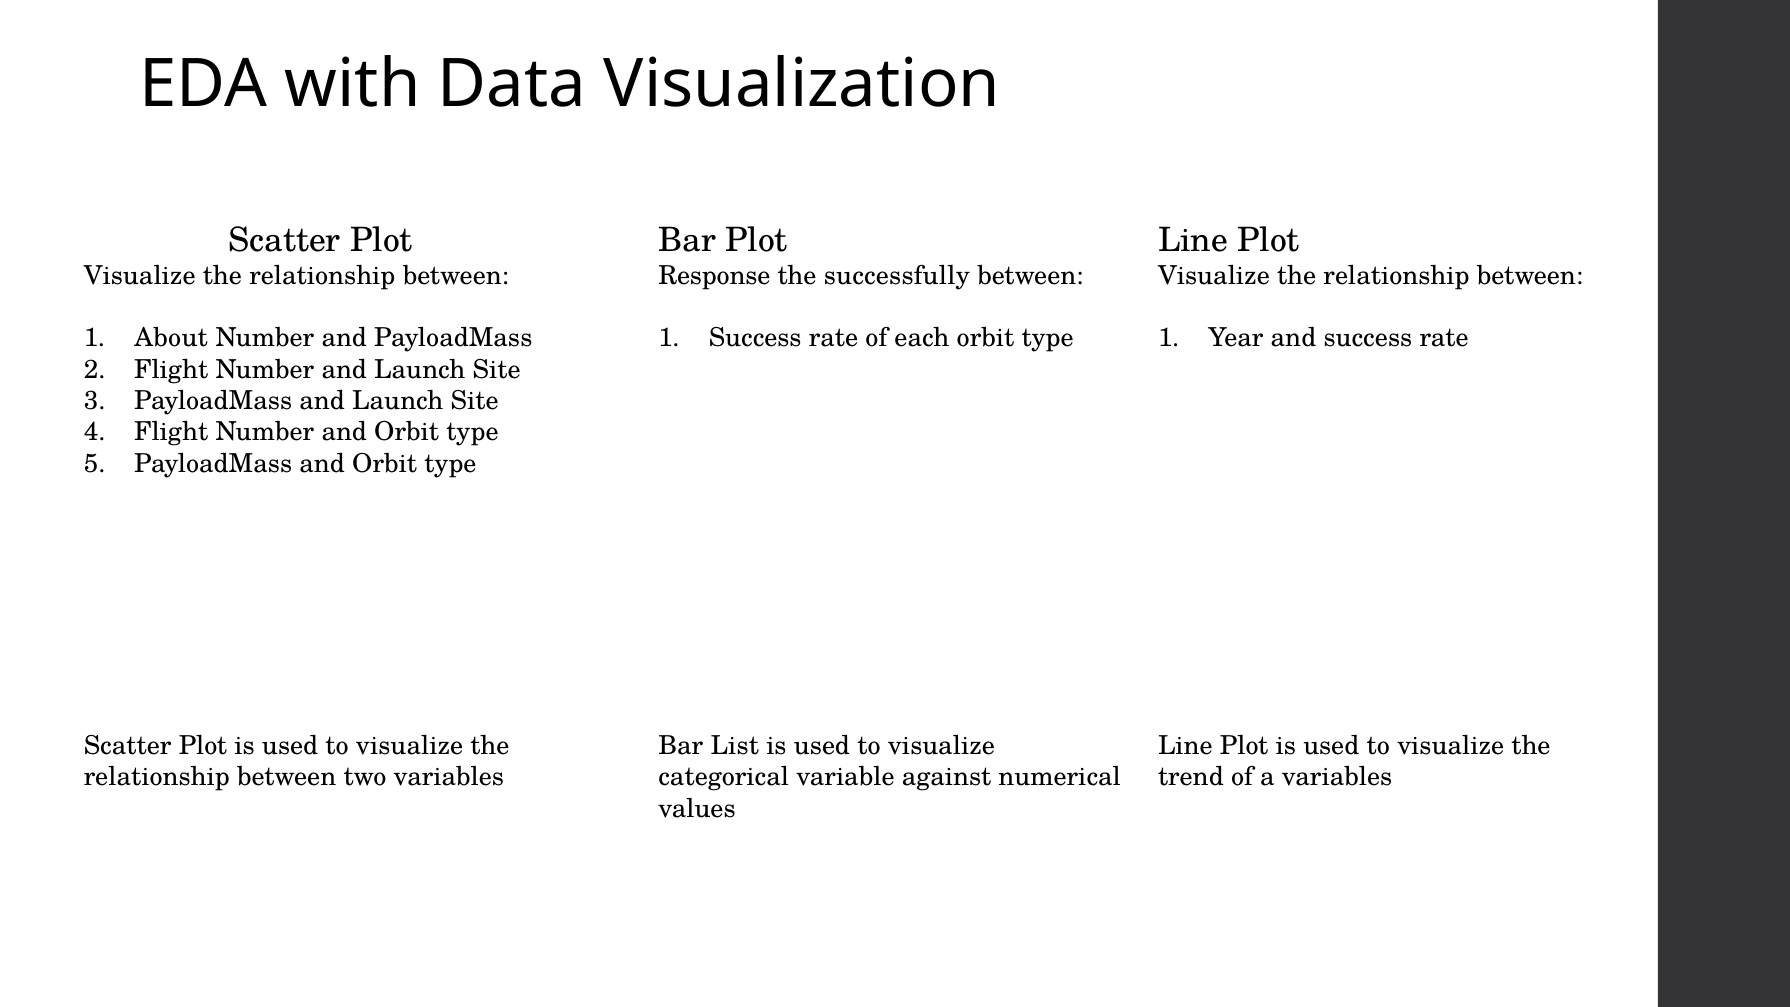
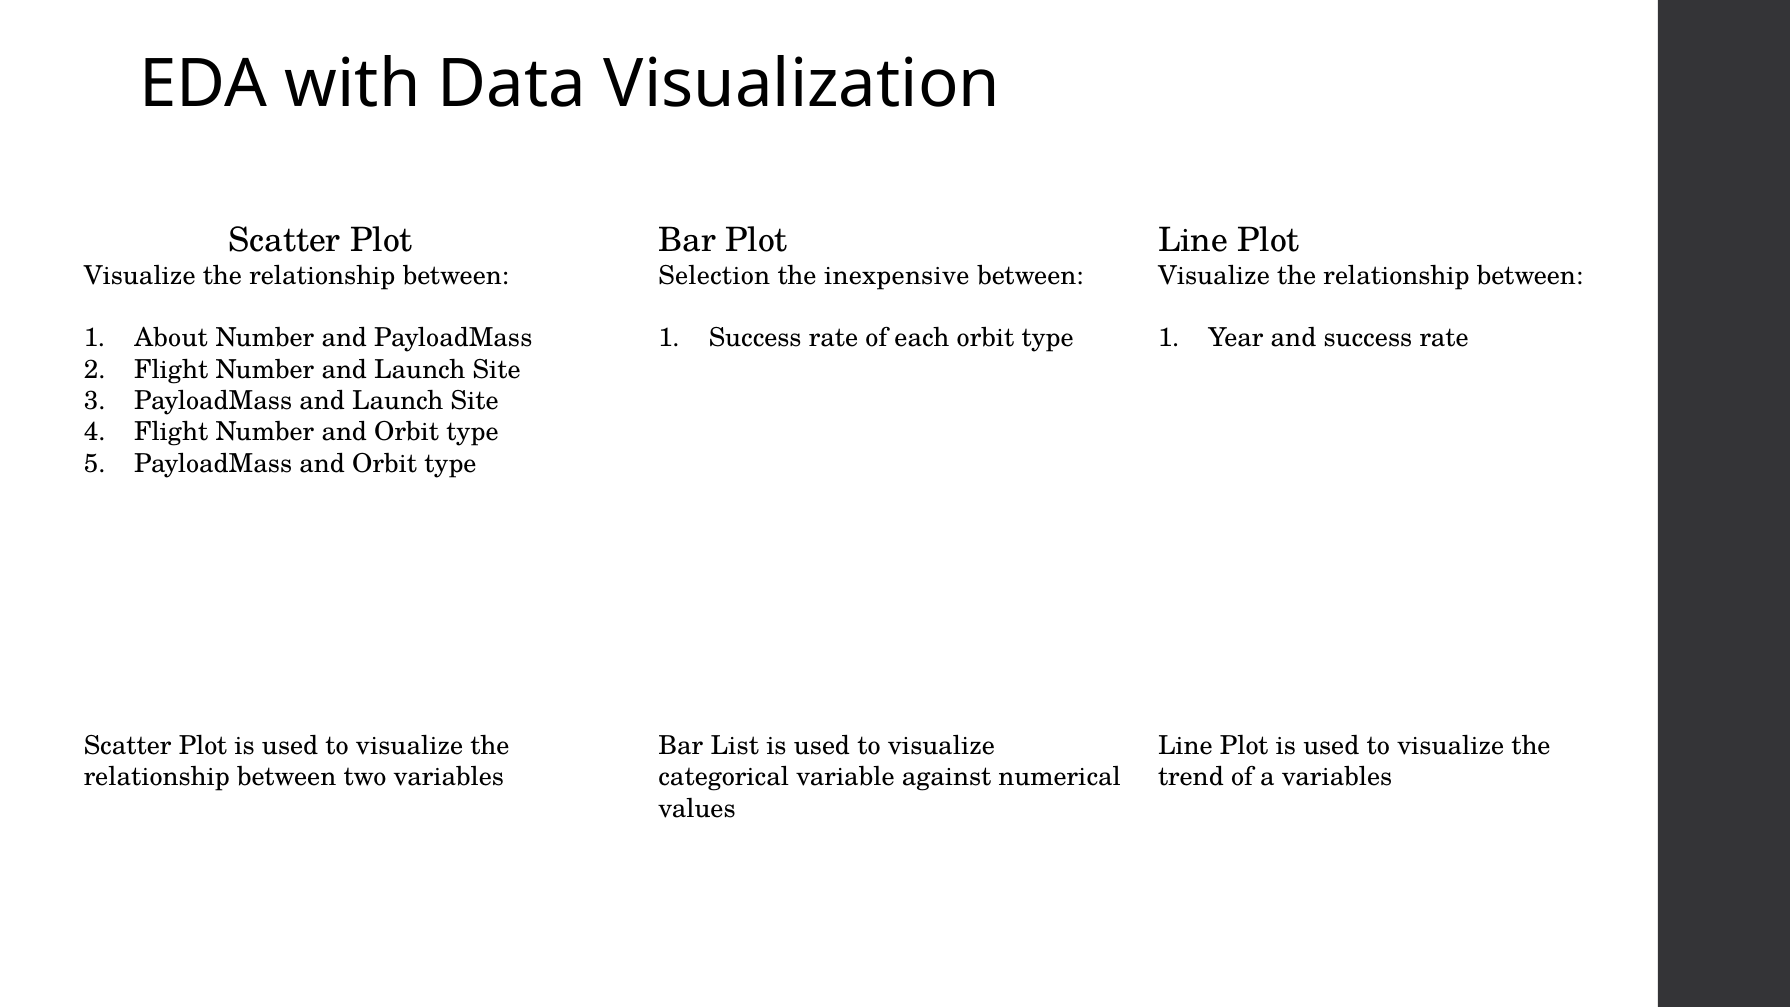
Response: Response -> Selection (714, 276)
successfully: successfully -> inexpensive (897, 276)
